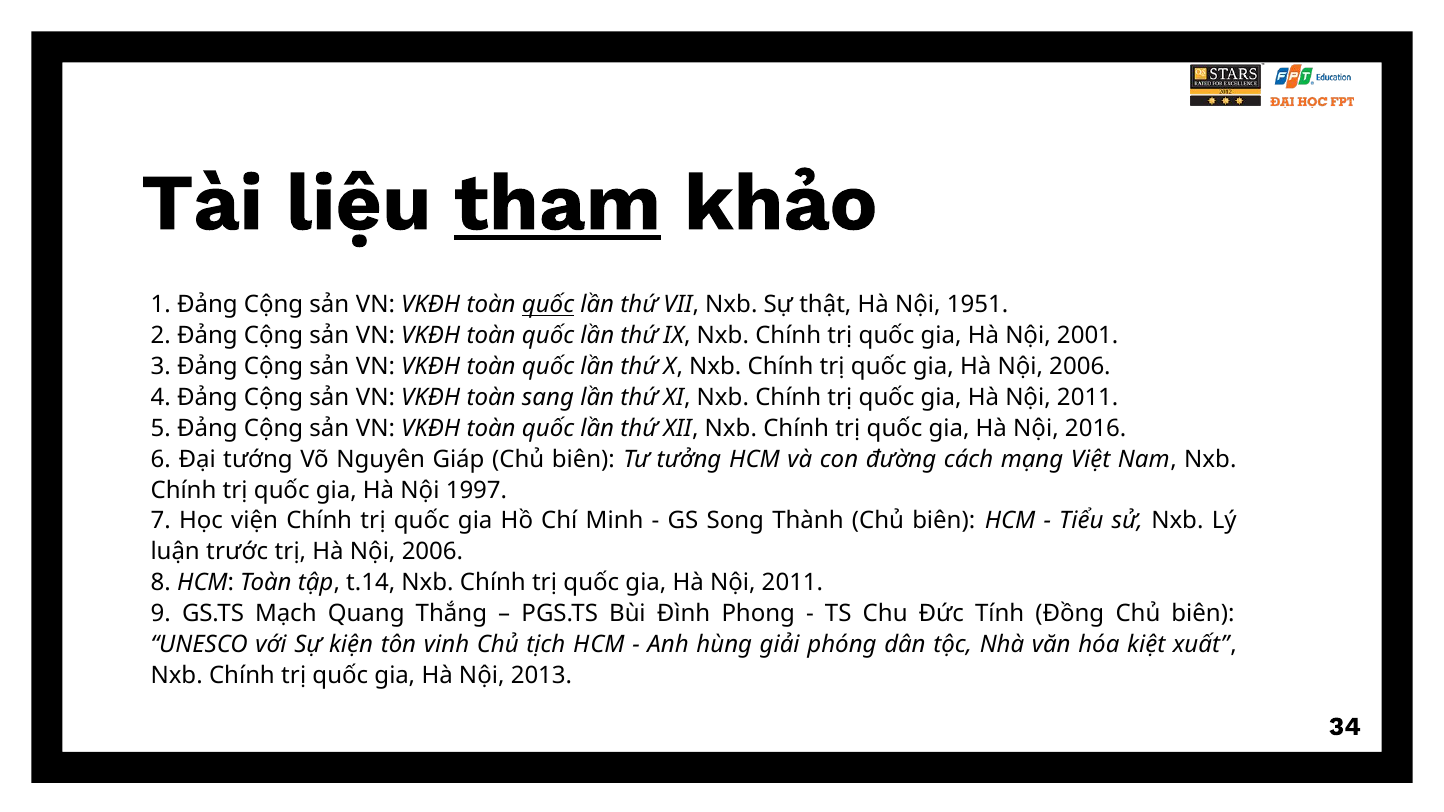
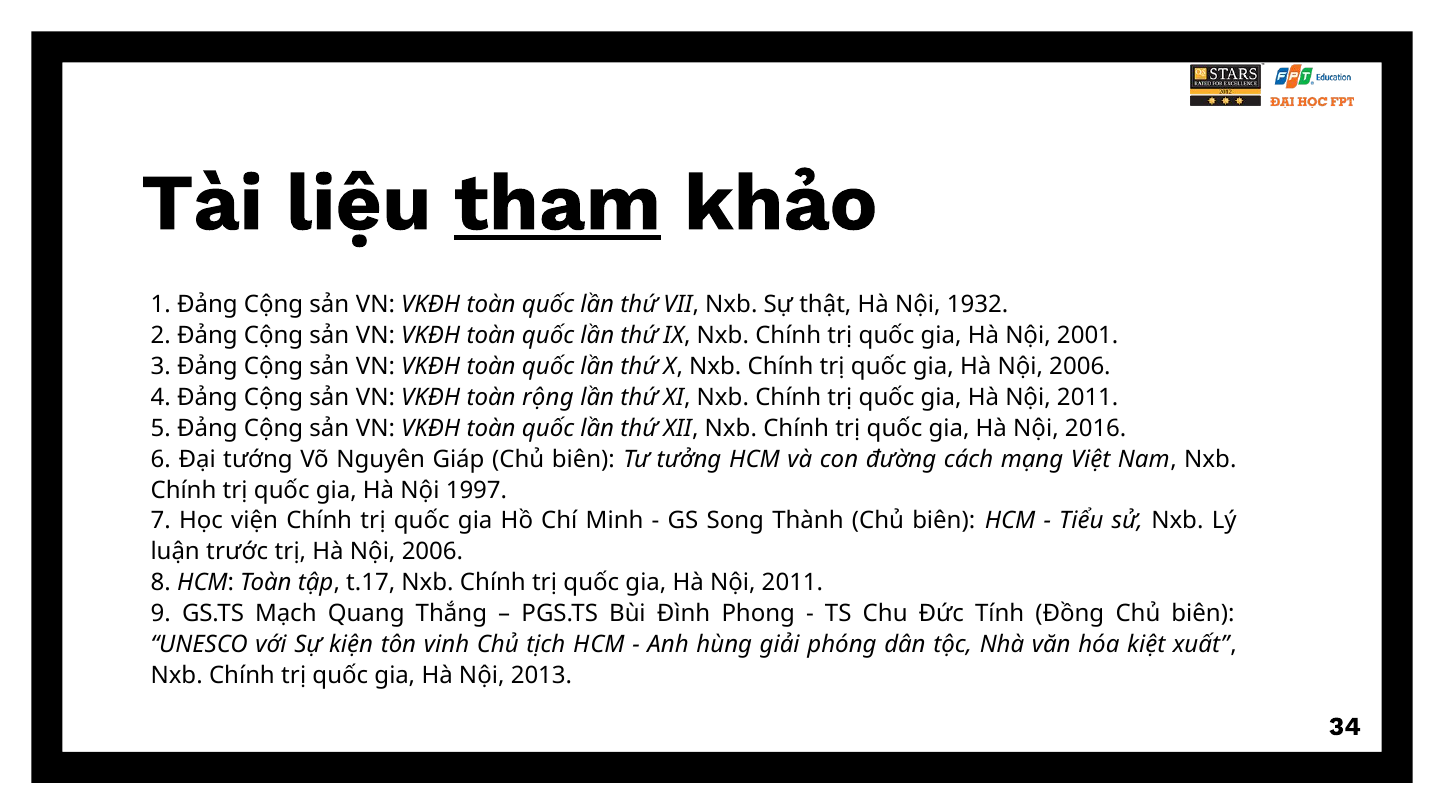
quốc underline: present -> none (548, 305)
1951: 1951 -> 1932 (978, 305)
sang: sang -> rộng (548, 398)
t.14: t.14 -> t.17 (371, 583)
